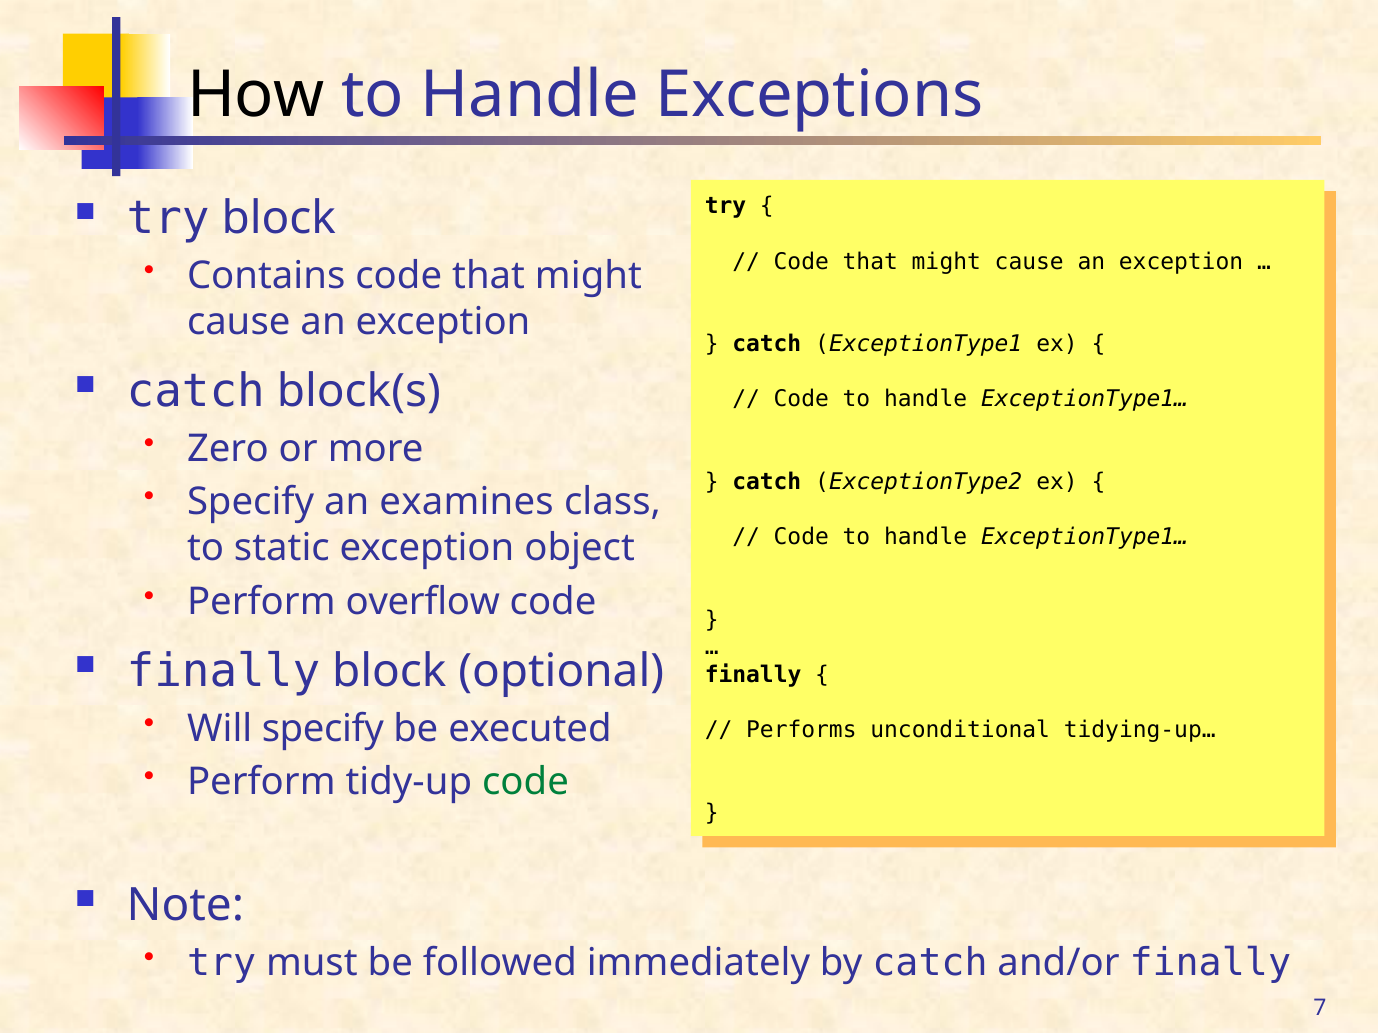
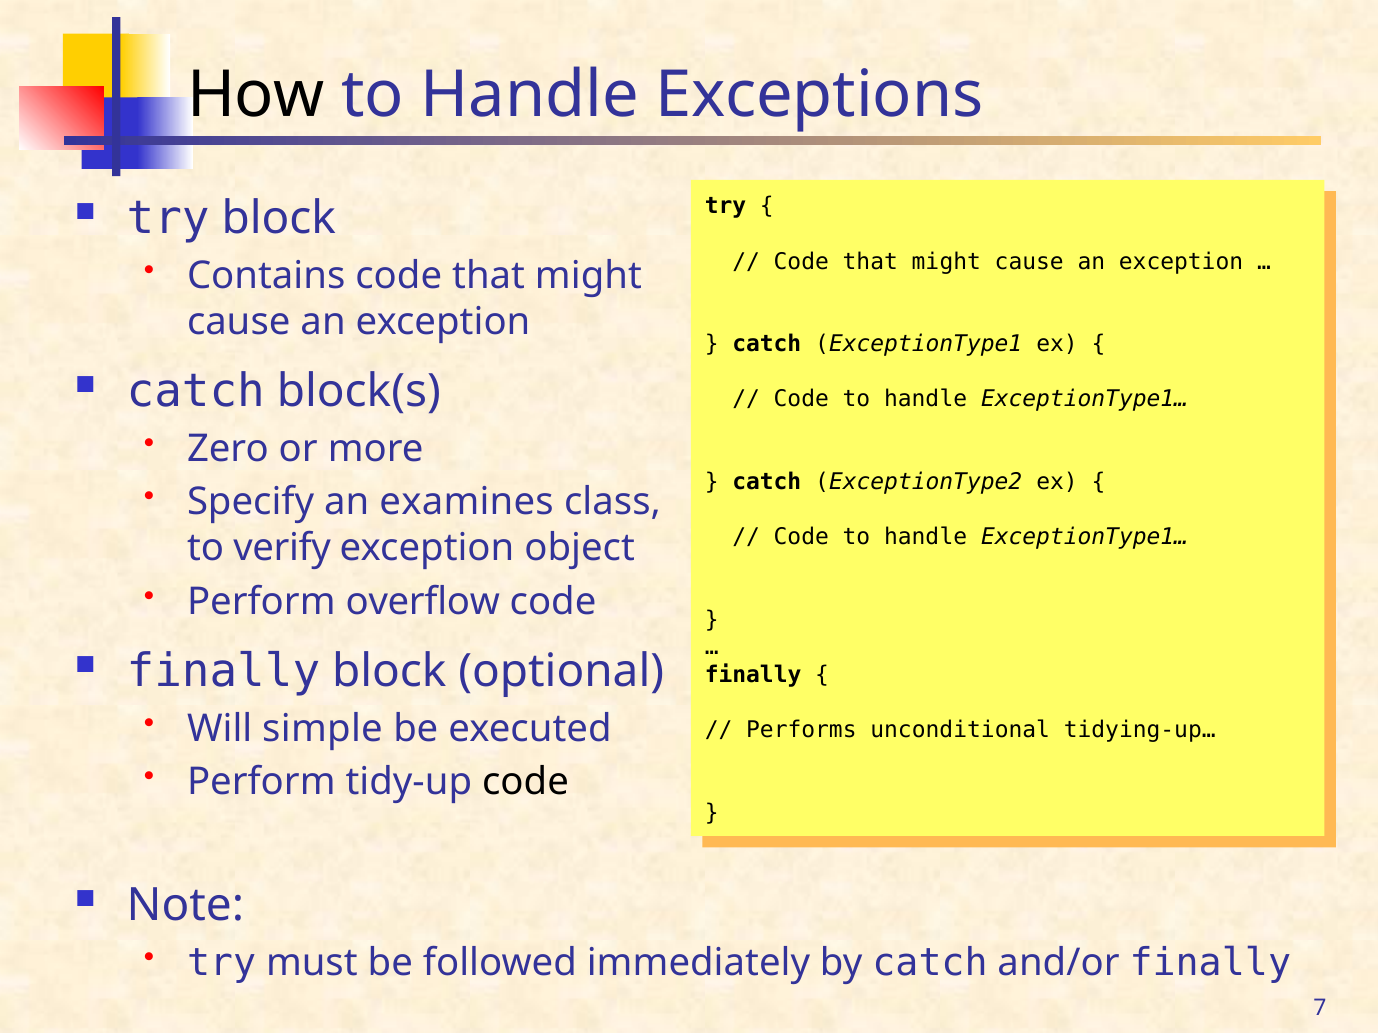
static: static -> verify (282, 548)
Will specify: specify -> simple (322, 729)
code colour: green -> black (525, 783)
